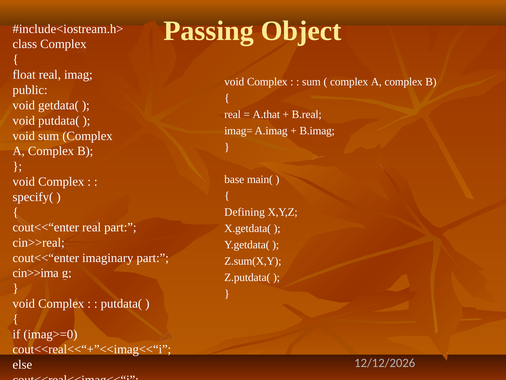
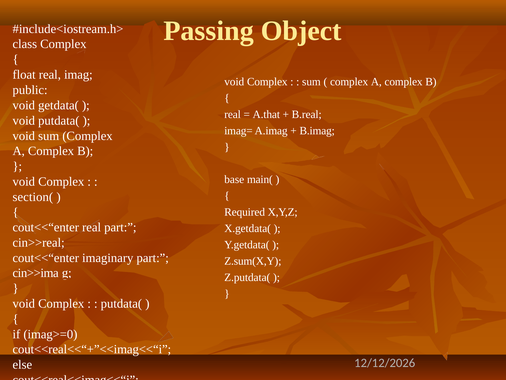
specify(: specify( -> section( (33, 197)
Defining: Defining -> Required (245, 212)
